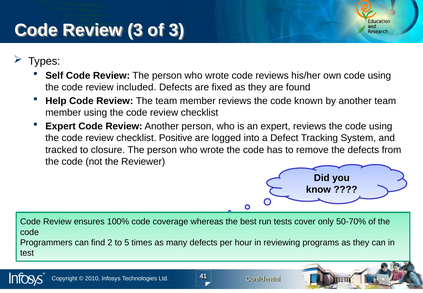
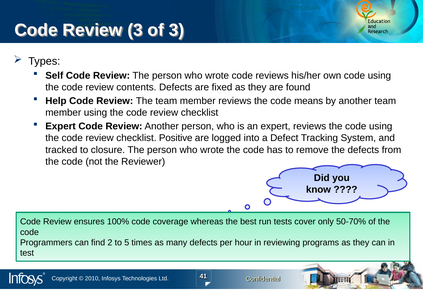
included: included -> contents (136, 87)
known: known -> means (309, 101)
